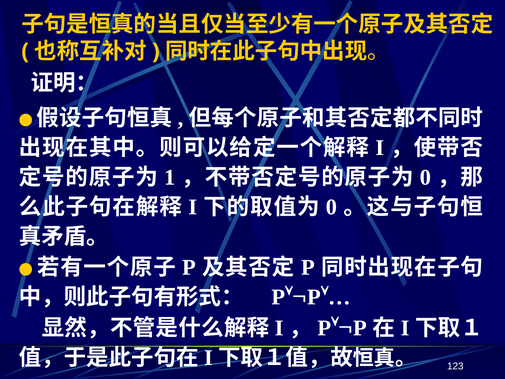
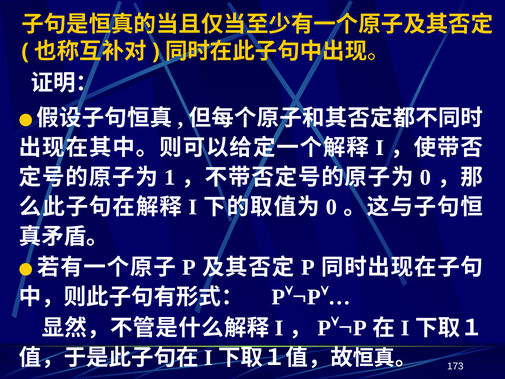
123: 123 -> 173 (455, 366)
